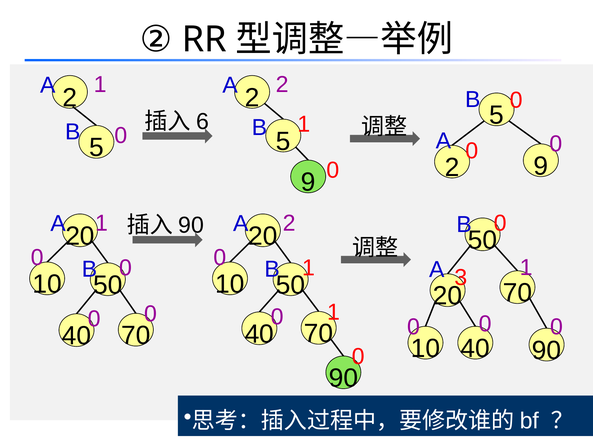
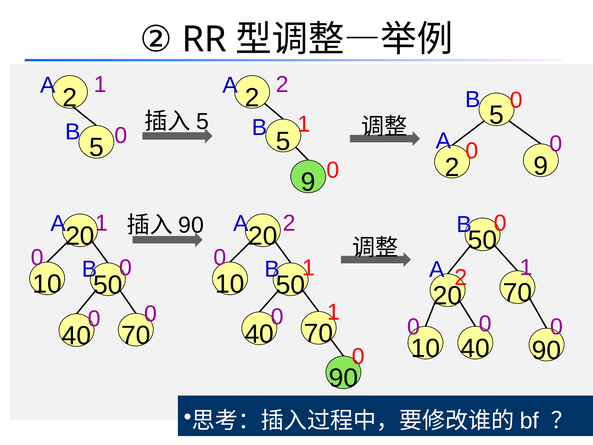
6: 6 -> 5 (203, 121)
A 3: 3 -> 2 (461, 277)
